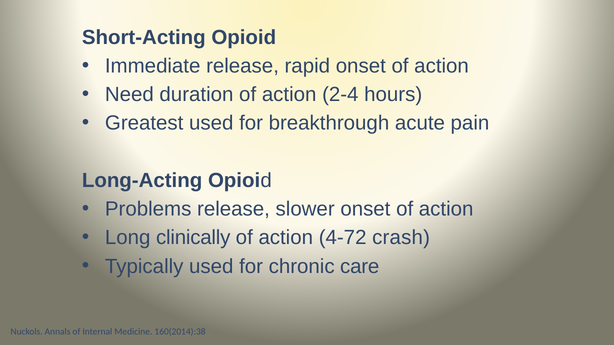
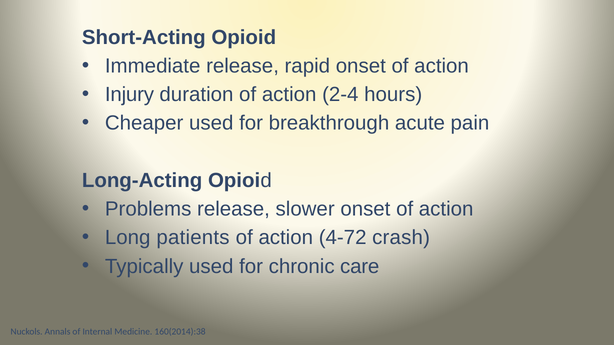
Need: Need -> Injury (130, 95)
Greatest: Greatest -> Cheaper (144, 123)
clinically: clinically -> patients (193, 238)
